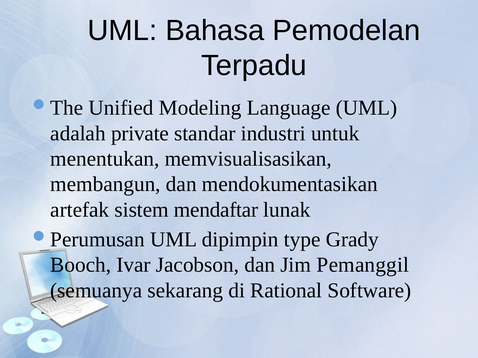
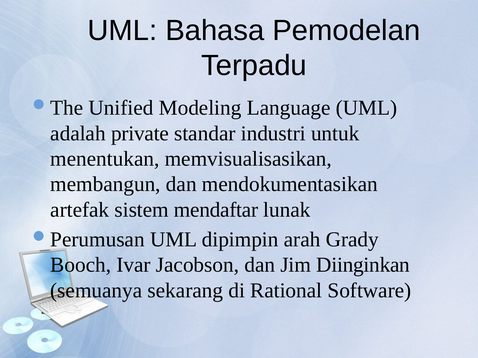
type: type -> arah (302, 240)
Pemanggil: Pemanggil -> Diinginkan (363, 265)
